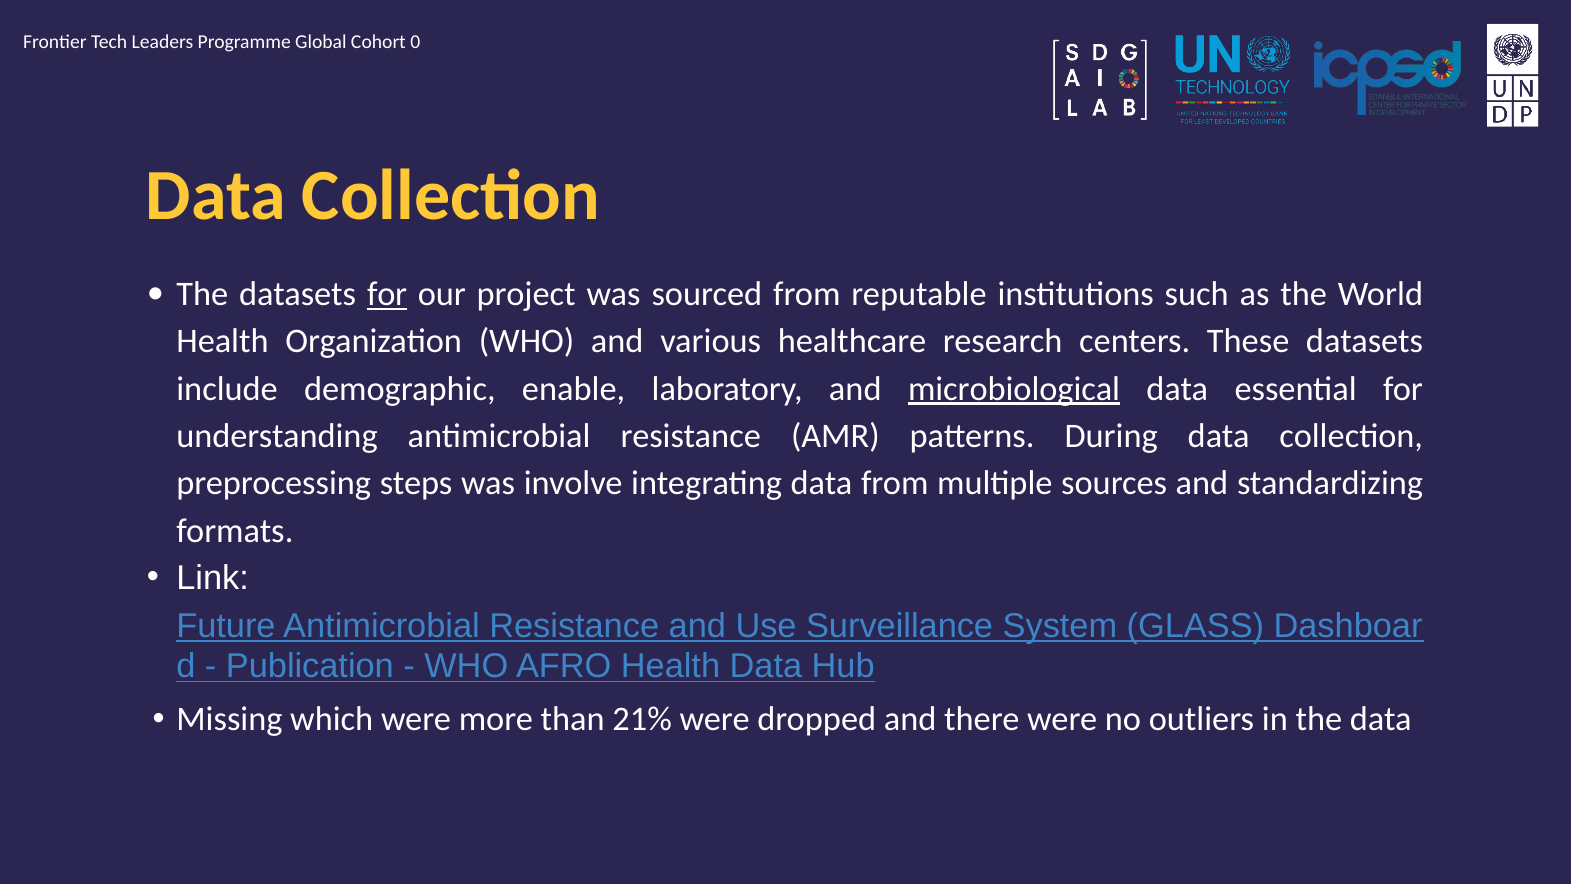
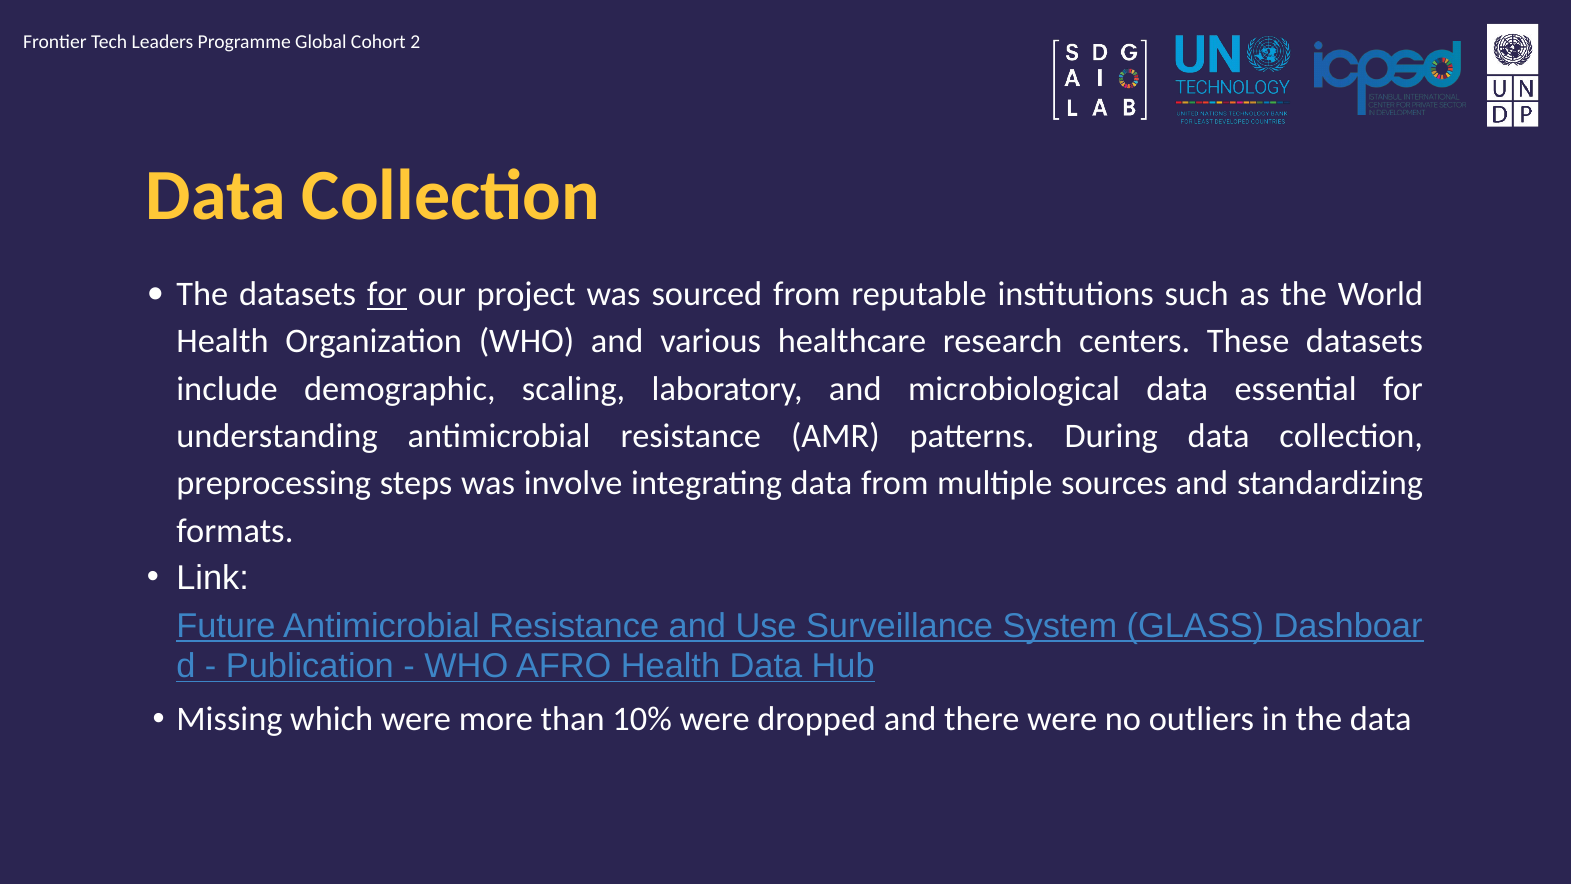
0: 0 -> 2 (415, 42)
enable: enable -> scaling (574, 389)
microbiological underline: present -> none (1014, 389)
21%: 21% -> 10% (642, 719)
